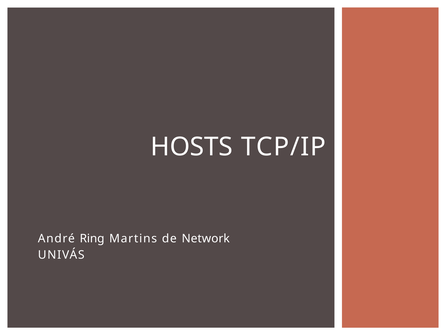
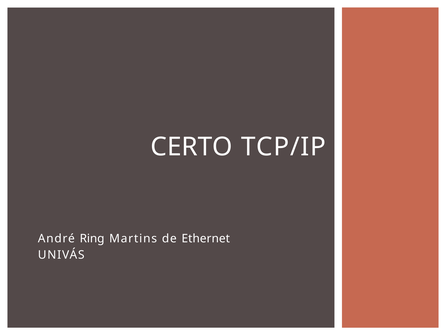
HOSTS: HOSTS -> CERTO (192, 147)
Network: Network -> Ethernet (206, 238)
